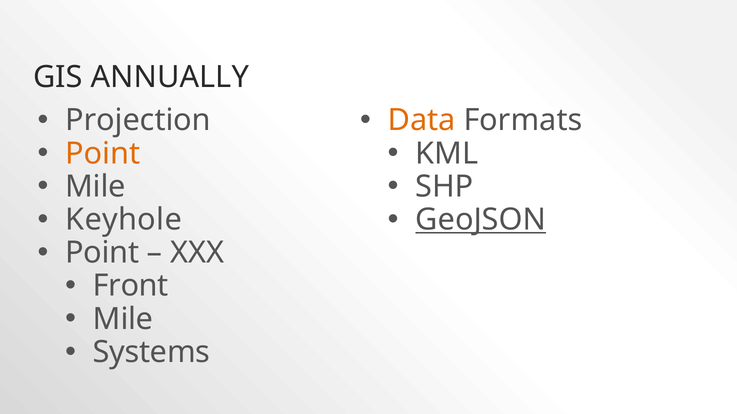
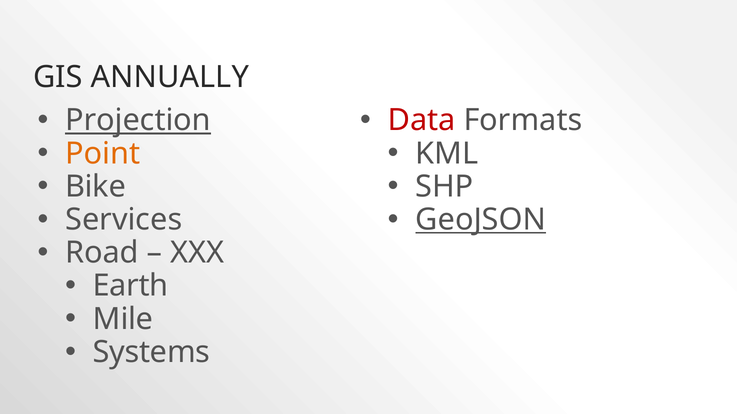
Projection underline: none -> present (138, 120)
Data colour: orange -> red (422, 120)
Mile: Mile -> Bike (95, 187)
Keyhole: Keyhole -> Services (124, 220)
Point: Point -> Road (102, 253)
Front: Front -> Earth (131, 286)
